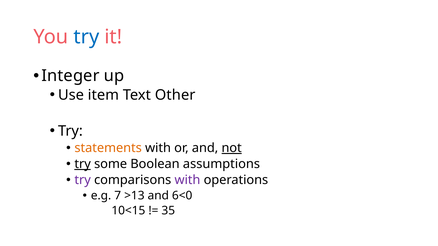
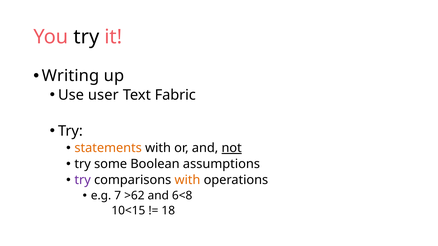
try colour: blue -> black (86, 37)
Integer: Integer -> Writing (71, 76)
item: item -> user (103, 95)
Other: Other -> Fabric (175, 95)
try underline: present -> none (83, 164)
with colour: purple -> orange (187, 180)
>13: >13 -> >62 (134, 196)
6<0: 6<0 -> 6<8 (182, 196)
35: 35 -> 18 (168, 211)
